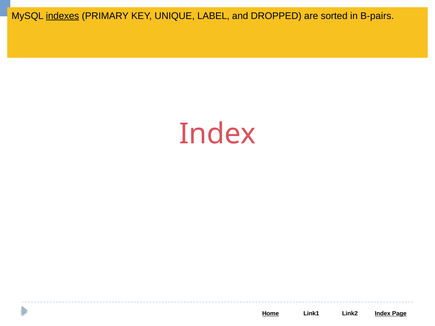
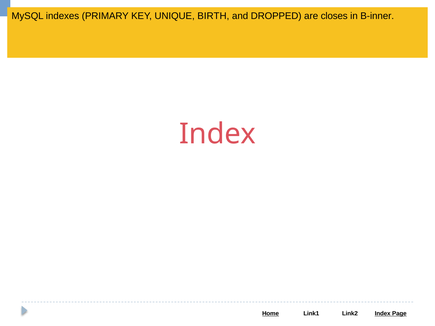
indexes underline: present -> none (63, 16)
LABEL: LABEL -> BIRTH (213, 16)
sorted: sorted -> closes (334, 16)
B-pairs: B-pairs -> B-inner (377, 16)
